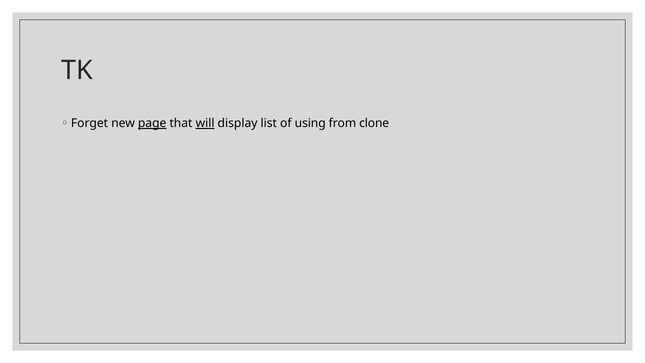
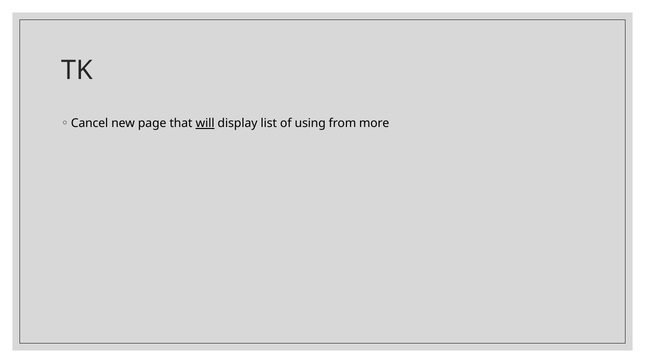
Forget: Forget -> Cancel (90, 123)
page underline: present -> none (152, 123)
clone: clone -> more (374, 123)
